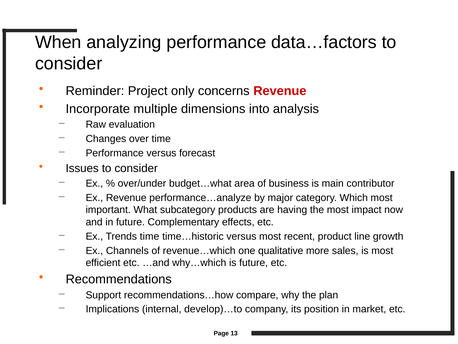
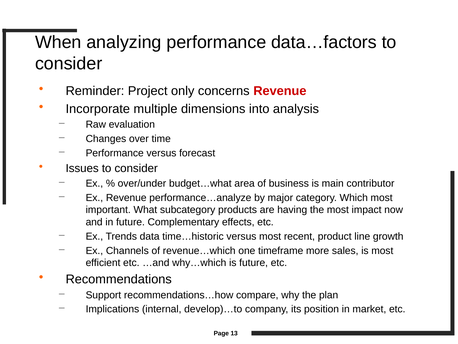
Trends time: time -> data (150, 236)
qualitative: qualitative -> timeframe (281, 250)
